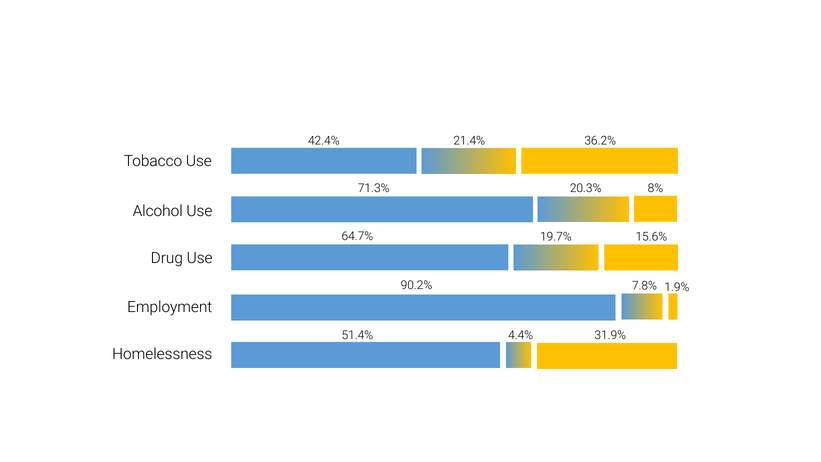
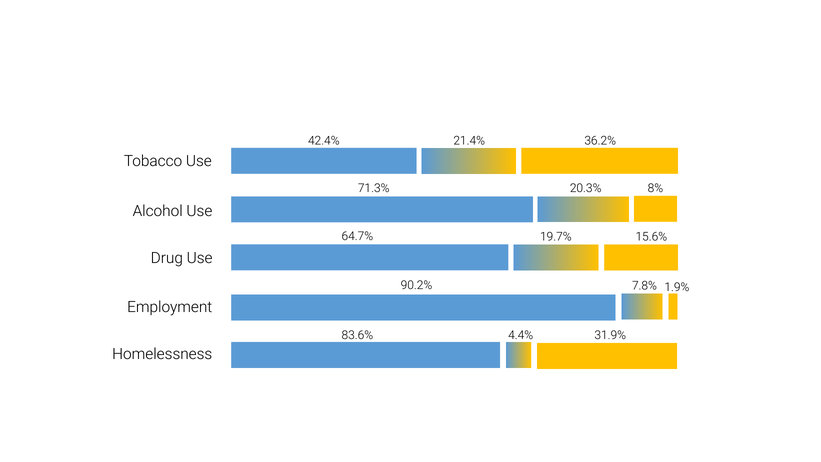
51.4%: 51.4% -> 83.6% (357, 335)
